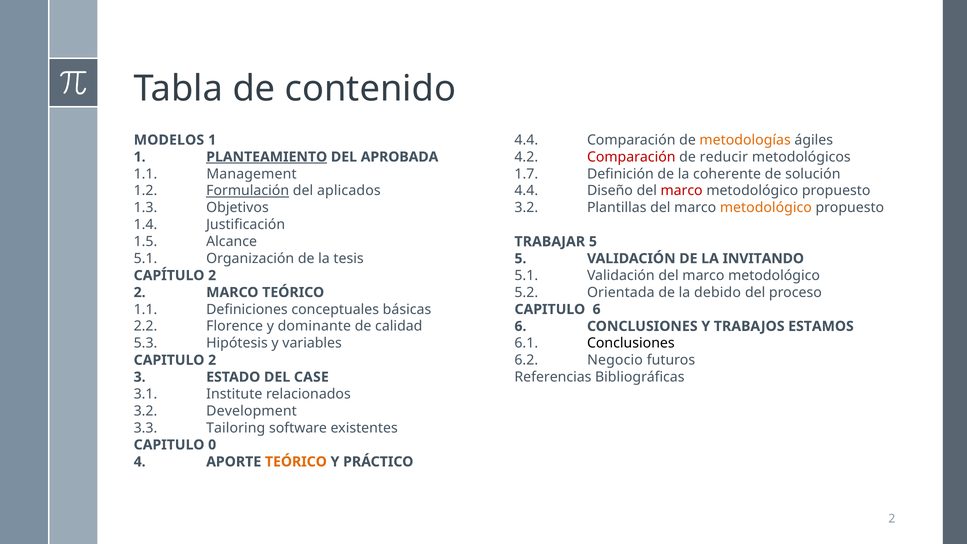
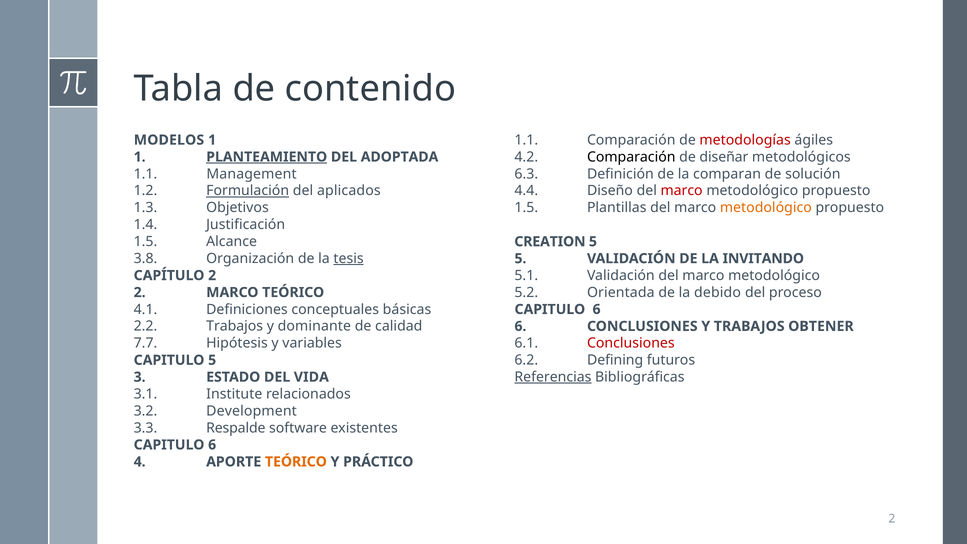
4.4: 4.4 -> 1.1 (526, 140)
metodologías colour: orange -> red (745, 140)
Comparación colour: red -> black (631, 157)
reducir: reducir -> diseñar (724, 157)
APROBADA: APROBADA -> ADOPTADA (400, 157)
1.7: 1.7 -> 6.3 (526, 174)
coherente: coherente -> comparan (727, 174)
3.2: 3.2 -> 1.5 (526, 208)
TRABAJAR: TRABAJAR -> CREATION (550, 242)
5.1: 5.1 -> 3.8 (146, 259)
tesis underline: none -> present (349, 259)
1.1: 1.1 -> 4.1 (146, 309)
2.2 Florence: Florence -> Trabajos (235, 326)
ESTAMOS: ESTAMOS -> OBTENER (821, 326)
5.3: 5.3 -> 7.7 (146, 343)
Conclusiones colour: black -> red (631, 343)
Negocio: Negocio -> Defining (615, 360)
CAPITULO 2: 2 -> 5 (212, 360)
Referencias underline: none -> present (553, 377)
CASE: CASE -> VIDA (311, 377)
Tailoring: Tailoring -> Respalde (236, 428)
0: 0 -> 6 (212, 445)
